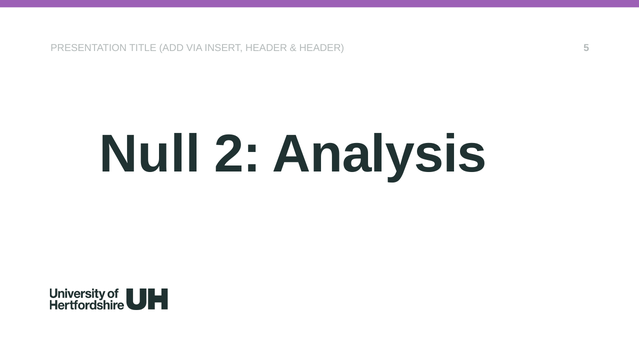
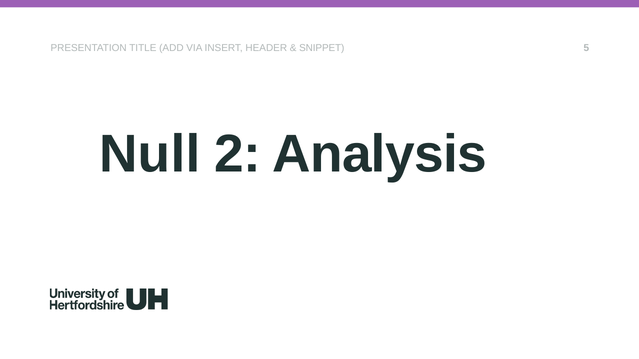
HEADER: HEADER -> SNIPPET (322, 48)
